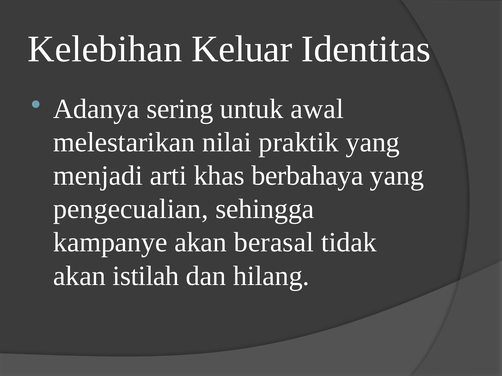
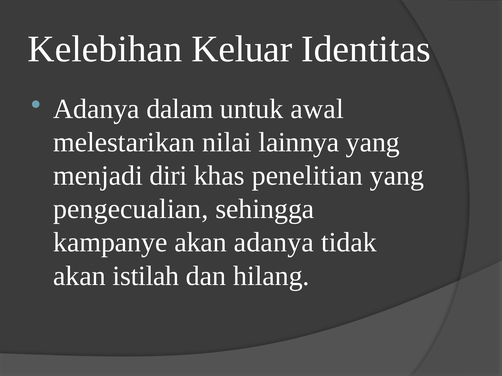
sering: sering -> dalam (180, 109)
praktik: praktik -> lainnya (299, 142)
arti: arti -> diri (168, 176)
berbahaya: berbahaya -> penelitian (307, 176)
akan berasal: berasal -> adanya (274, 243)
